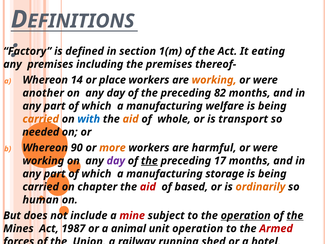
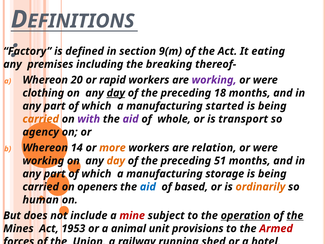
1(m: 1(m -> 9(m (170, 51)
the premises: premises -> breaking (169, 64)
14: 14 -> 20 (77, 80)
or place: place -> rapid (112, 80)
working colour: orange -> purple (214, 80)
another: another -> clothing (43, 93)
day underline: none -> present (116, 93)
82: 82 -> 18 (220, 93)
welfare: welfare -> started (225, 106)
with colour: blue -> purple (89, 119)
aid colour: orange -> purple (131, 119)
needed: needed -> agency (41, 132)
90: 90 -> 14 (77, 148)
harmful: harmful -> relation (214, 148)
day colour: purple -> orange (116, 161)
the underline: present -> none (149, 161)
17: 17 -> 51 (220, 161)
chapter: chapter -> openers (97, 187)
aid colour: red -> blue (148, 187)
1987: 1987 -> 1953 (73, 228)
unit operation: operation -> provisions (198, 228)
